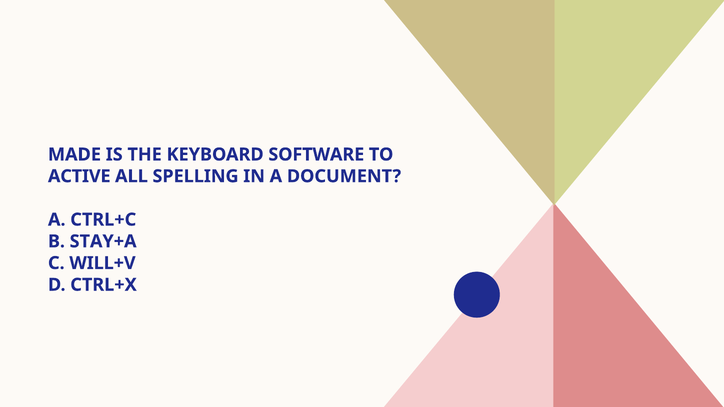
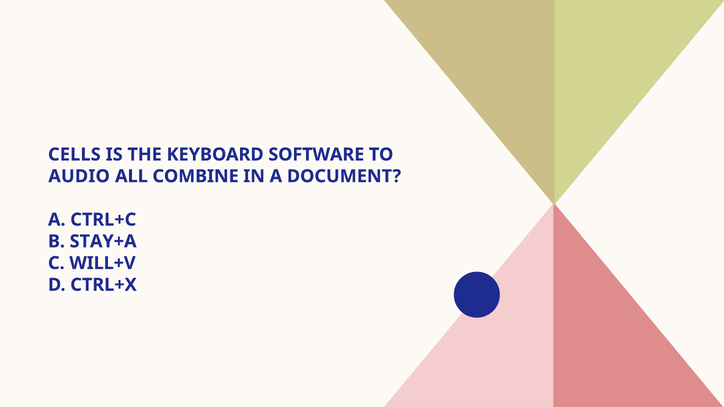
MADE: MADE -> CELLS (74, 155)
ACTIVE: ACTIVE -> AUDIO (79, 176)
SPELLING: SPELLING -> COMBINE (196, 176)
